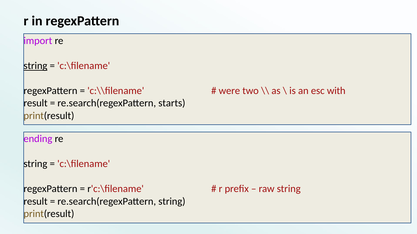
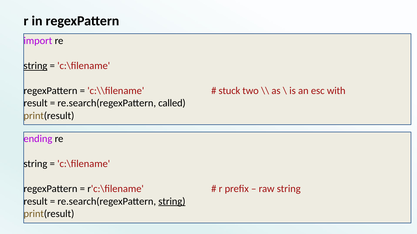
were: were -> stuck (229, 91)
starts: starts -> called (172, 103)
string underline: none -> present (172, 202)
